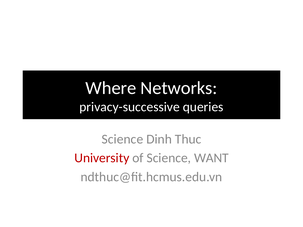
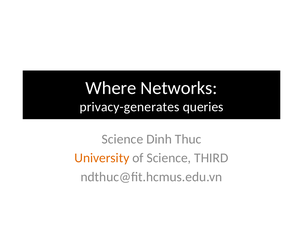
privacy-successive: privacy-successive -> privacy-generates (130, 107)
University colour: red -> orange (102, 158)
WANT: WANT -> THIRD (211, 158)
